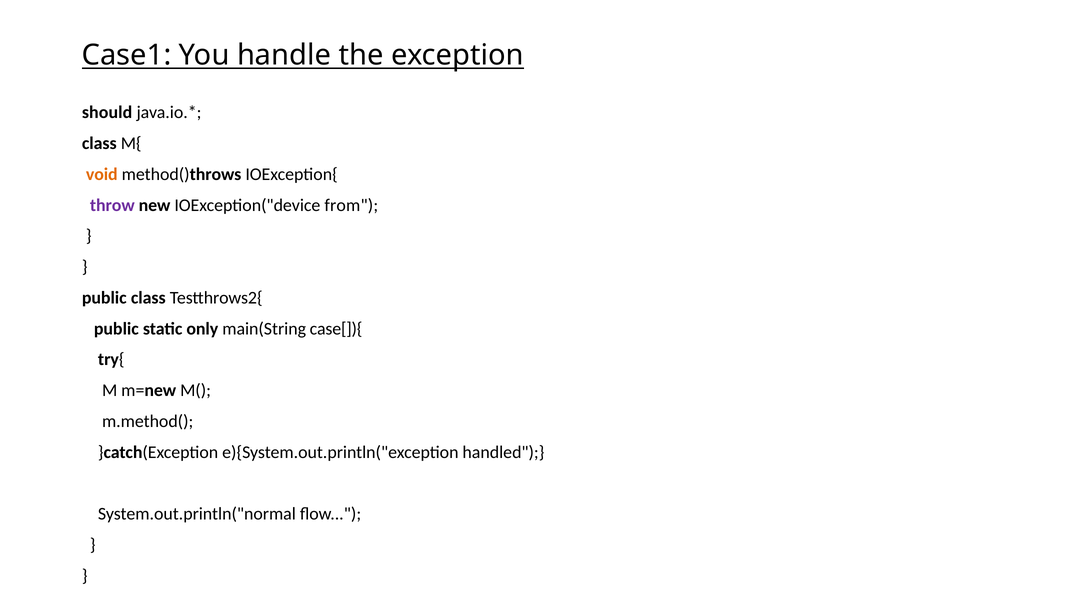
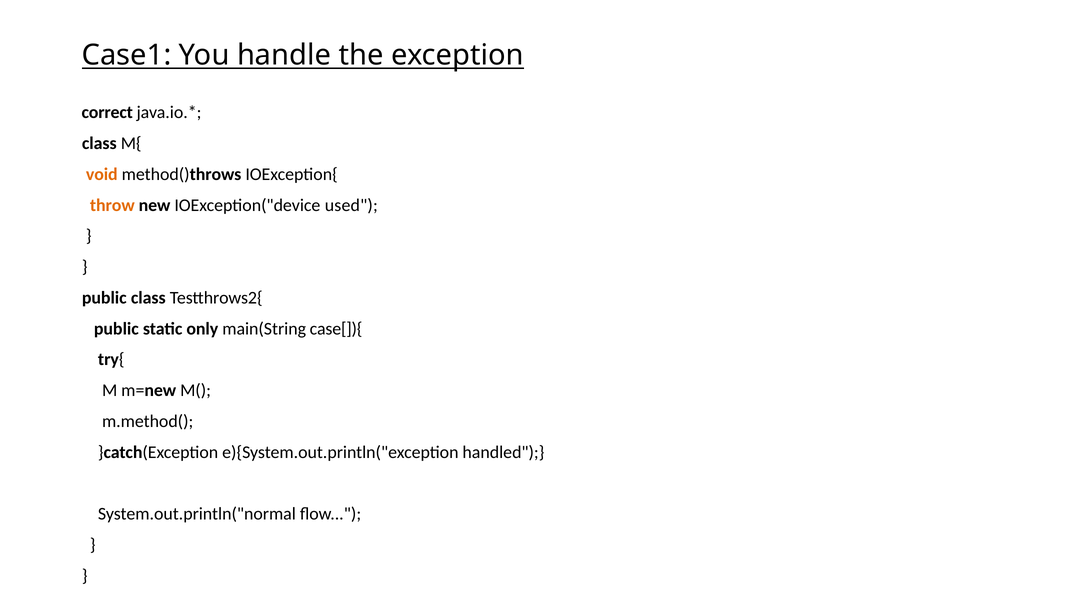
should: should -> correct (107, 112)
throw colour: purple -> orange (112, 205)
from: from -> used (351, 205)
